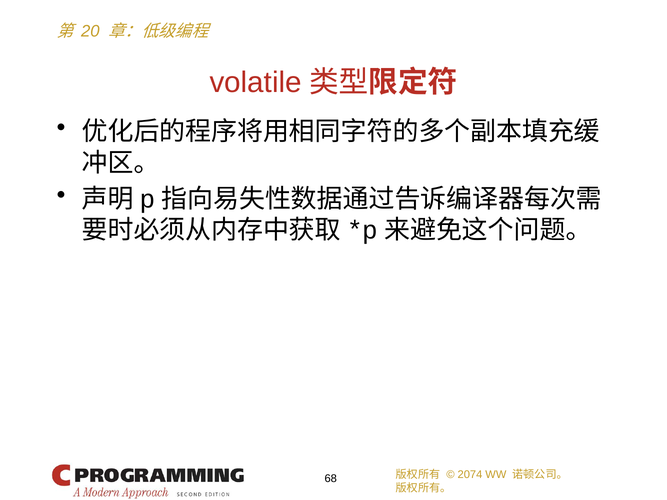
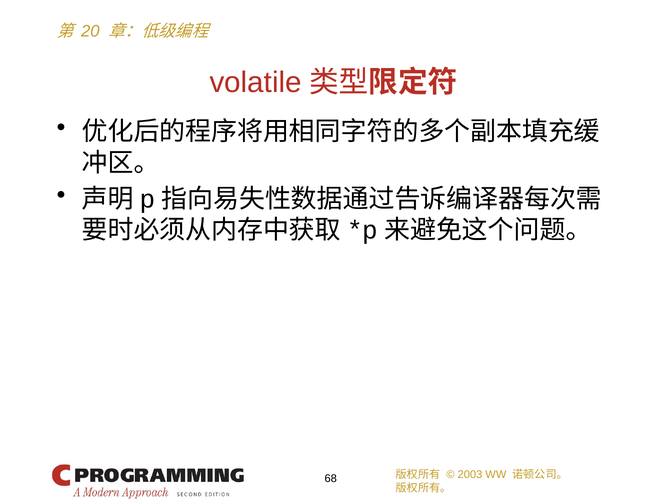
2074: 2074 -> 2003 (470, 475)
